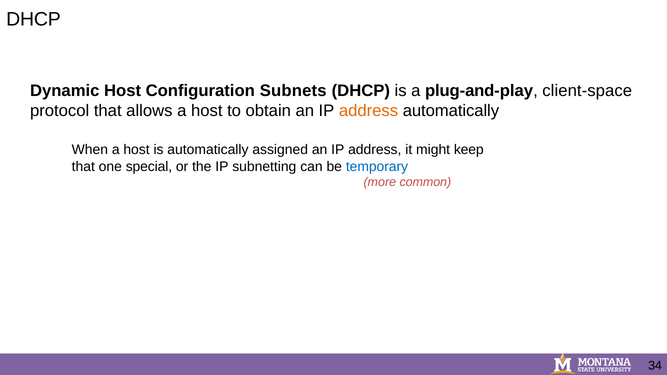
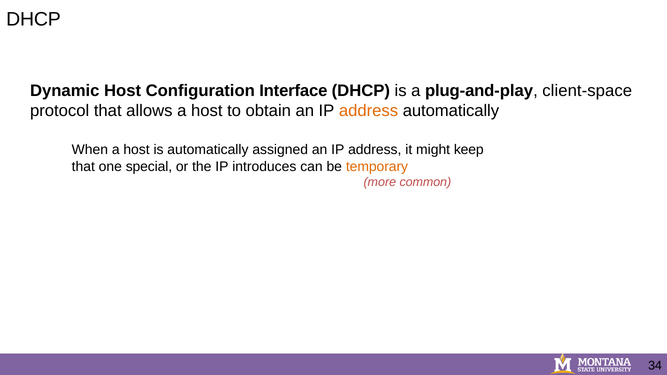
Subnets: Subnets -> Interface (293, 91)
subnetting: subnetting -> introduces (264, 167)
temporary colour: blue -> orange (377, 167)
